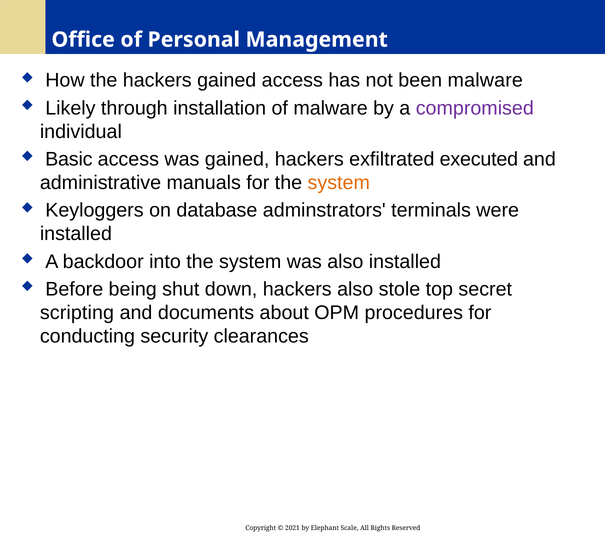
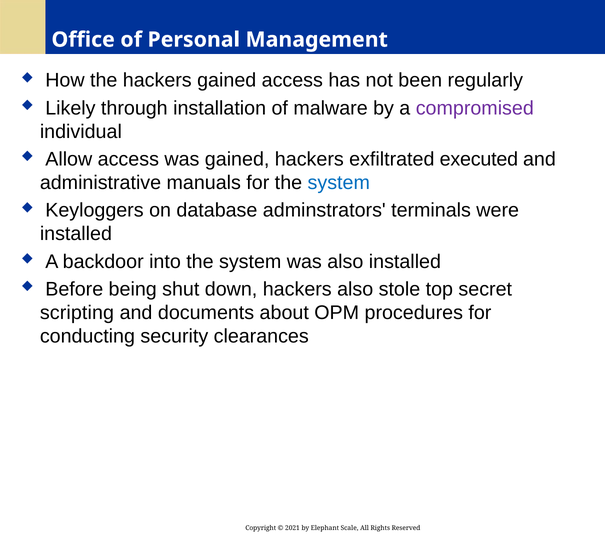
been malware: malware -> regularly (485, 80)
Basic: Basic -> Allow (69, 159)
system colour: orange -> blue (339, 183)
